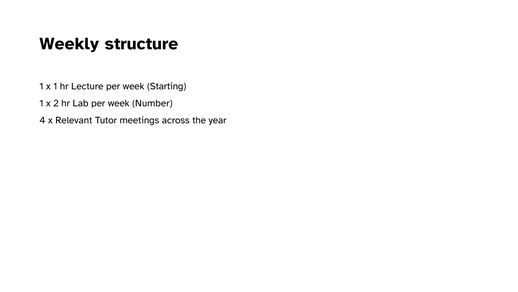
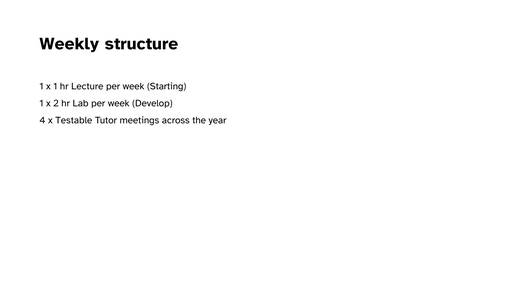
Number: Number -> Develop (152, 103)
Relevant: Relevant -> Testable (74, 120)
